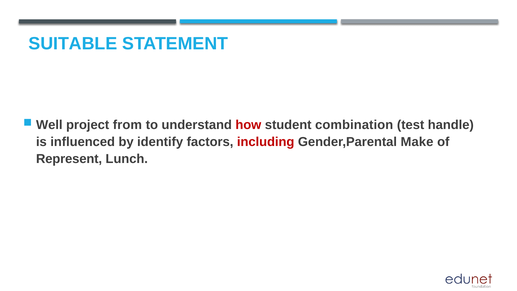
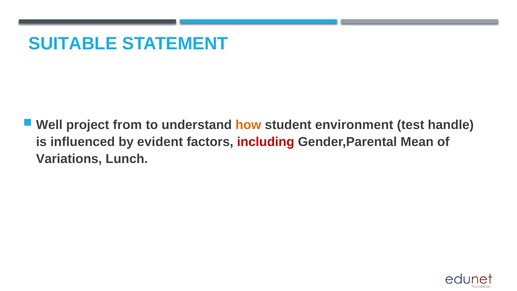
how colour: red -> orange (248, 125)
combination: combination -> environment (354, 125)
identify: identify -> evident (160, 142)
Make: Make -> Mean (417, 142)
Represent: Represent -> Variations (69, 159)
